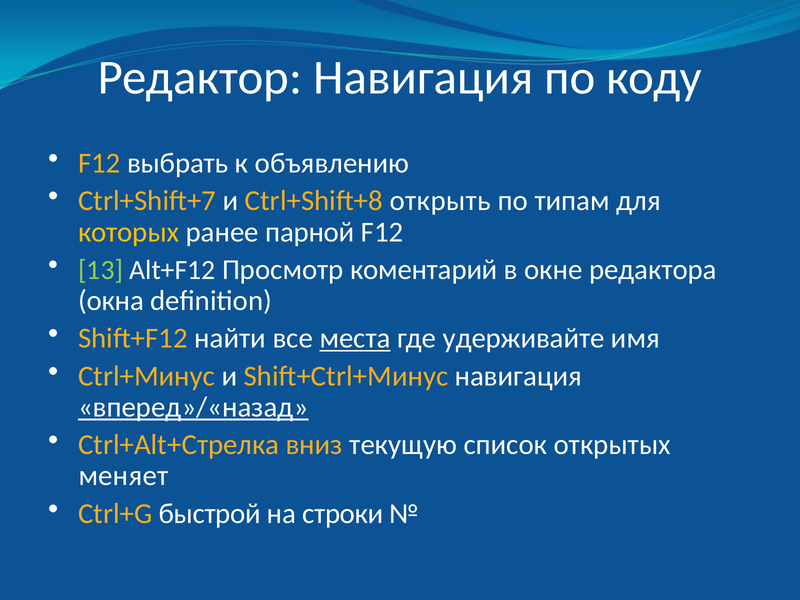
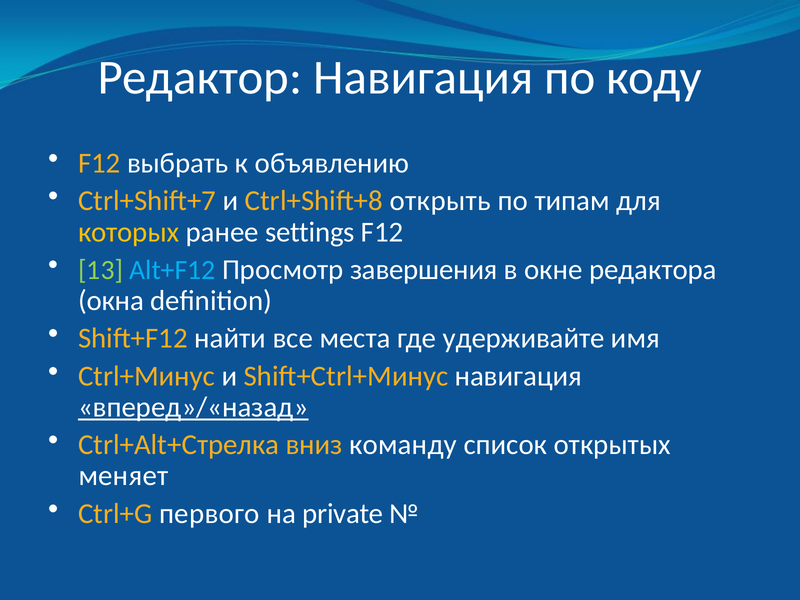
парной: парной -> settings (310, 232)
Alt+F12 colour: white -> light blue (172, 270)
коментарий: коментарий -> завершения (424, 270)
места underline: present -> none (355, 338)
текущую: текущую -> команду (403, 445)
быстрой: быстрой -> первого (209, 514)
строки: строки -> private (343, 514)
